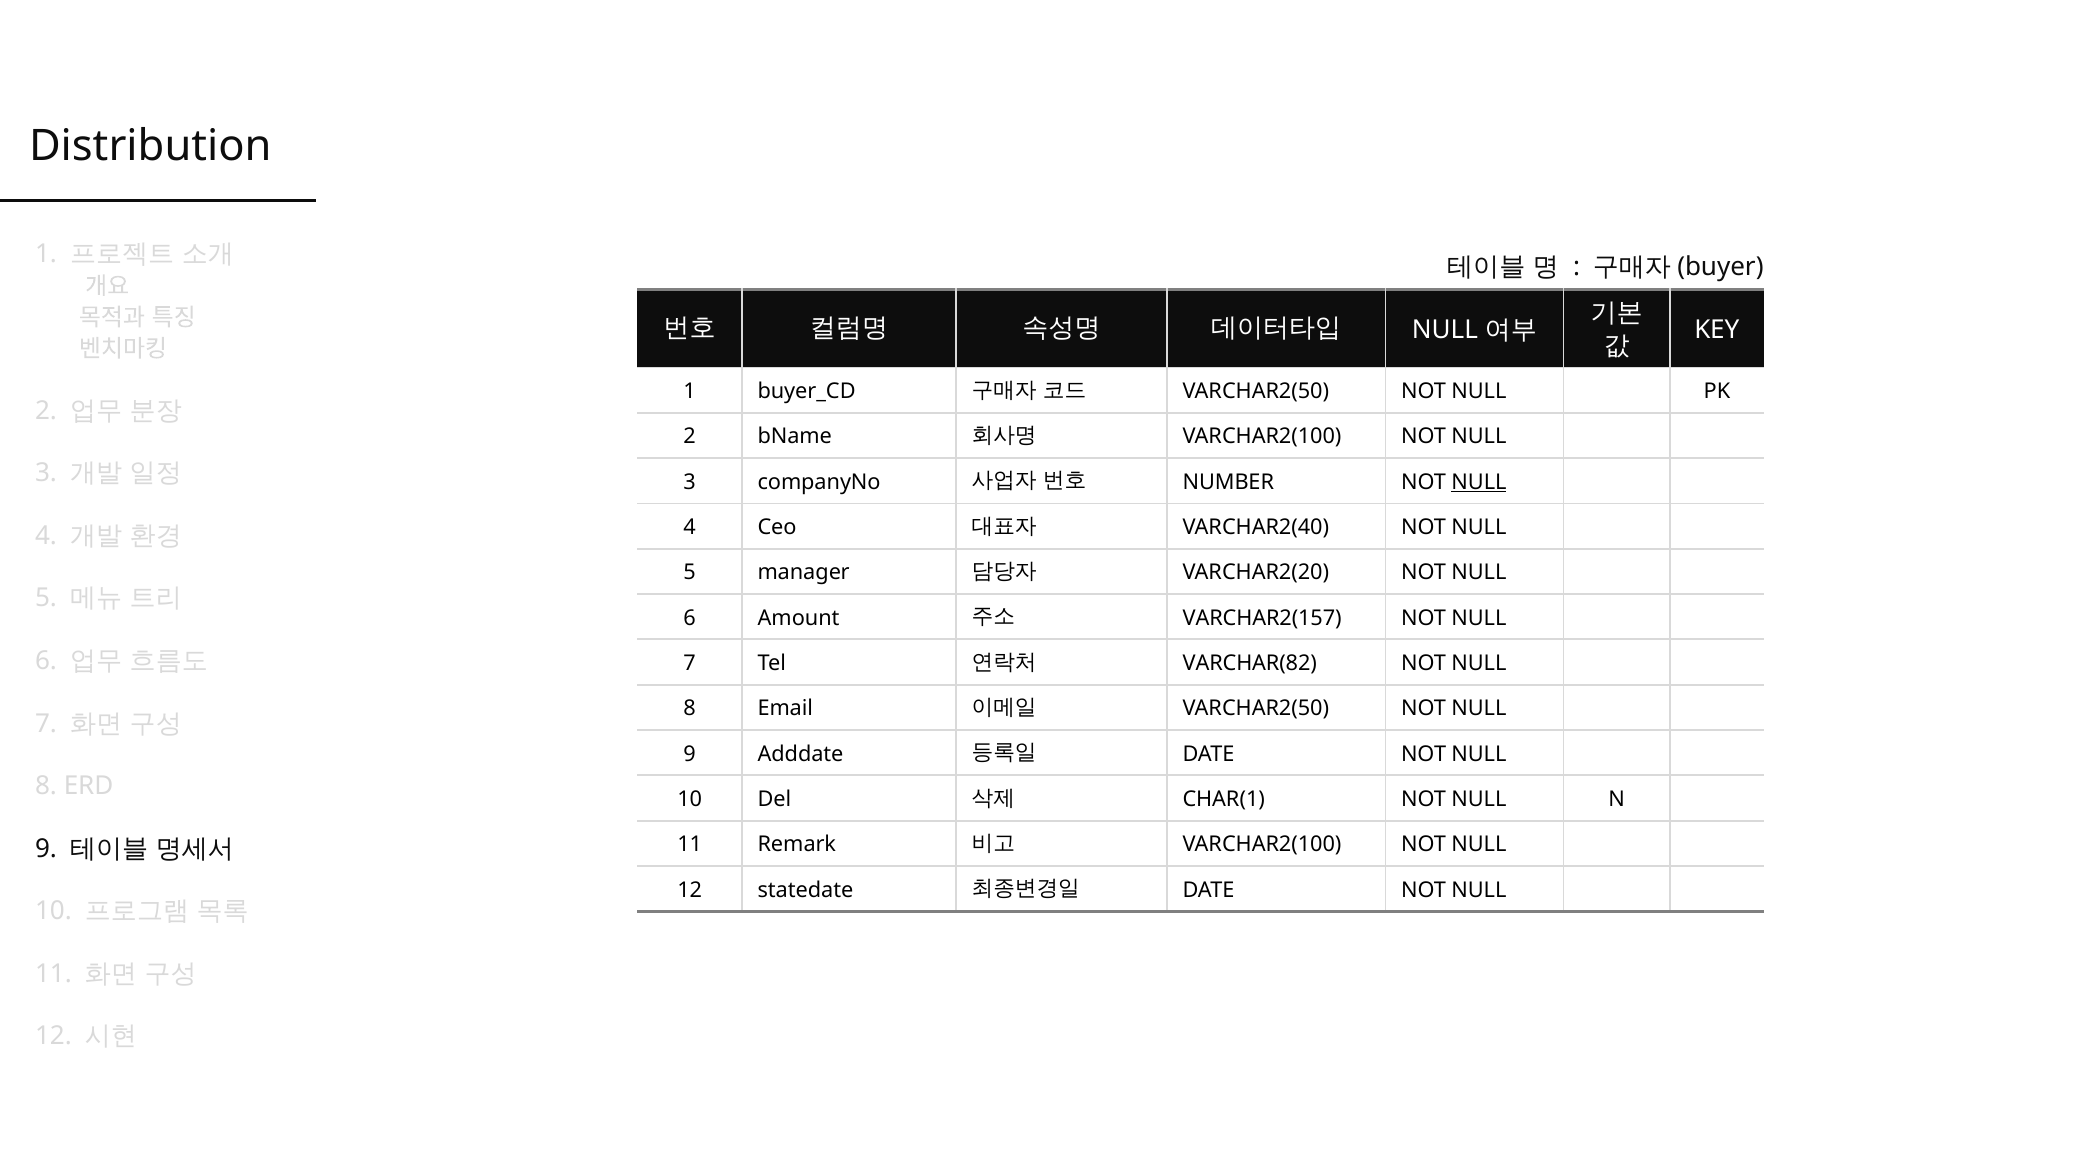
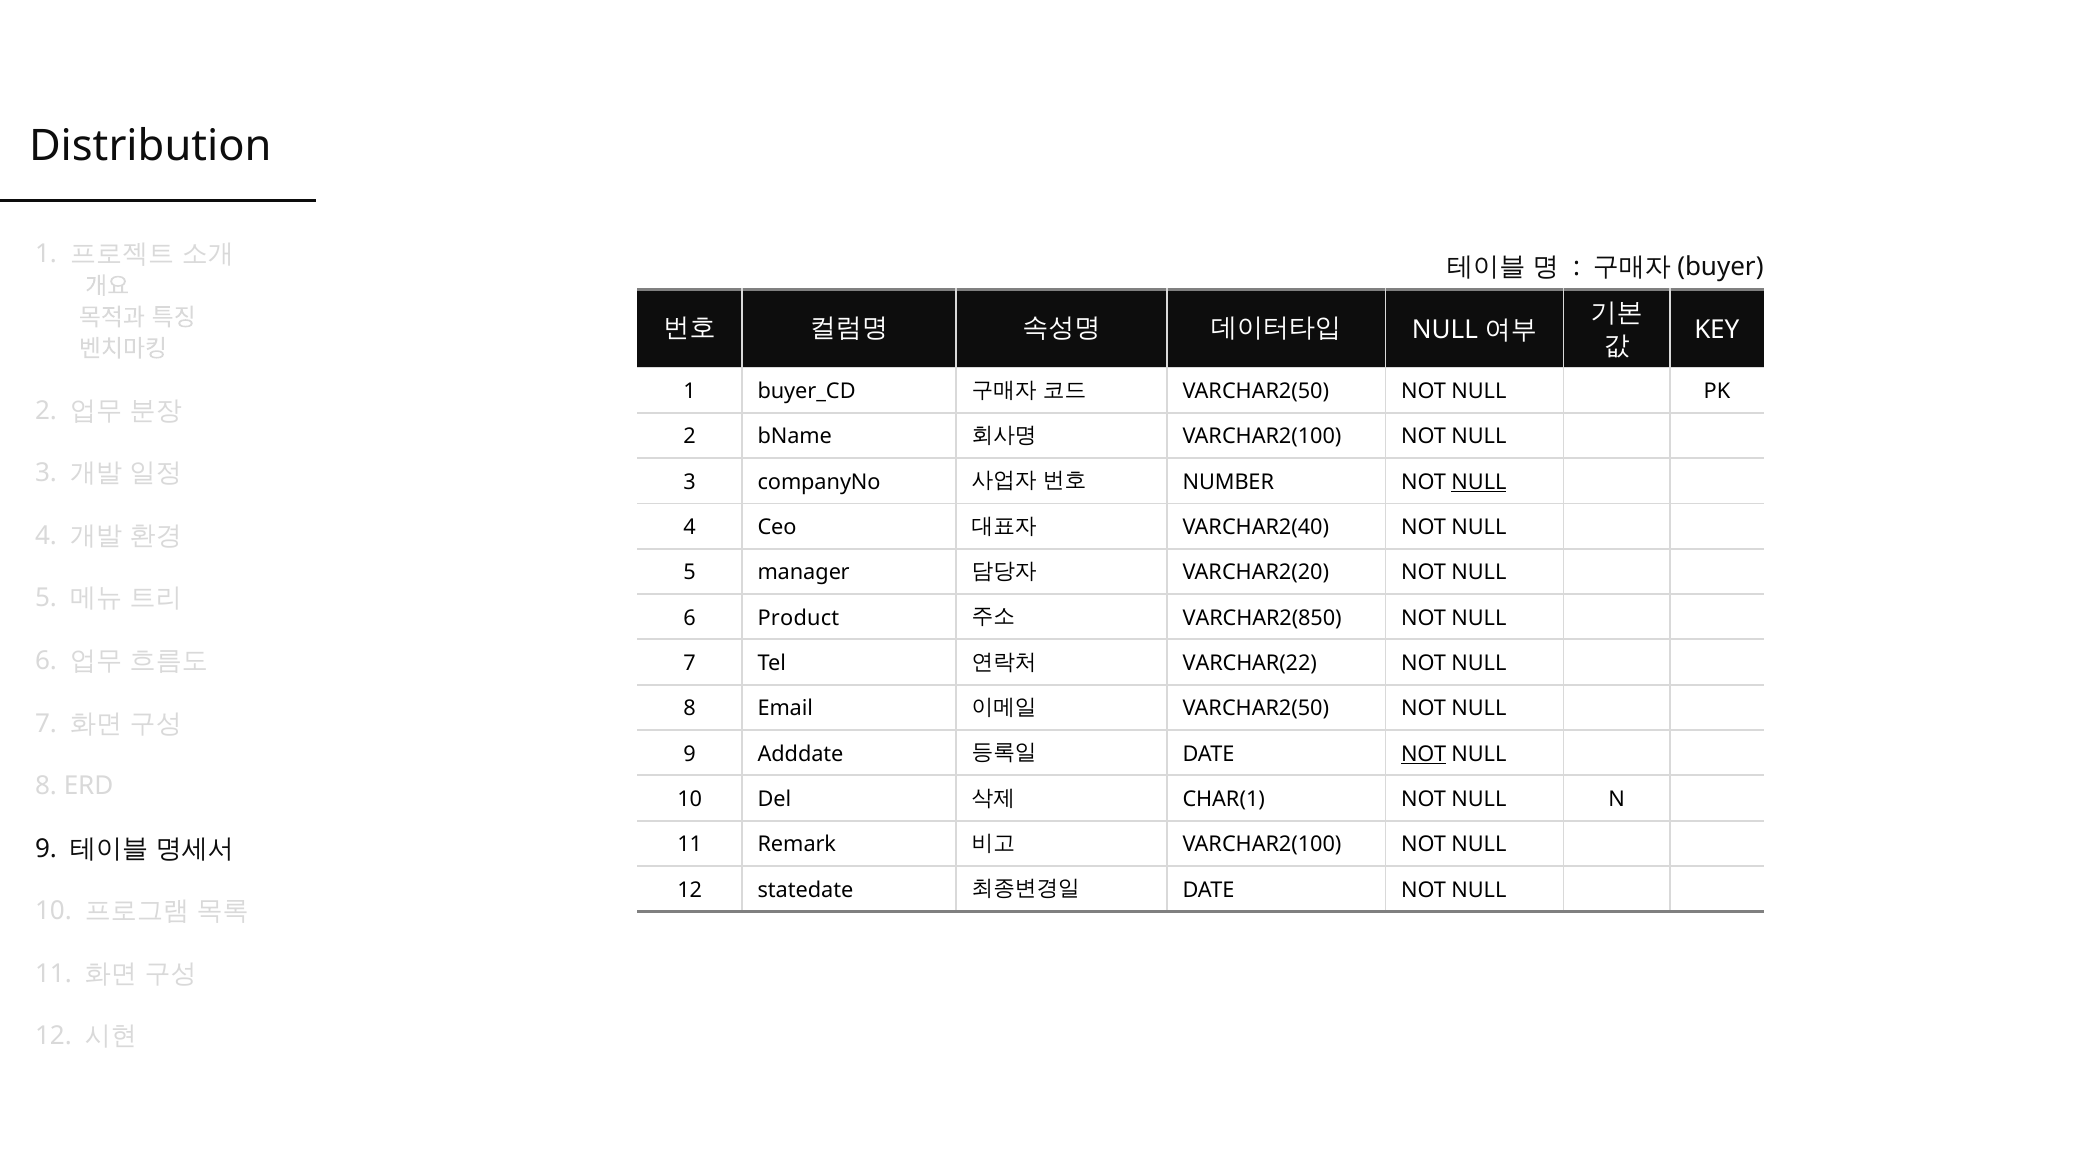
Amount: Amount -> Product (798, 618)
VARCHAR2(157: VARCHAR2(157 -> VARCHAR2(850 (1262, 618)
VARCHAR(82: VARCHAR(82 -> VARCHAR(22 (1250, 664)
NOT underline: none -> present (1424, 754)
